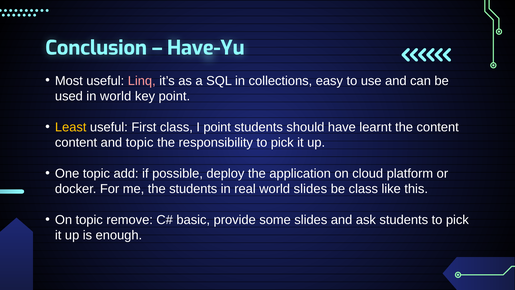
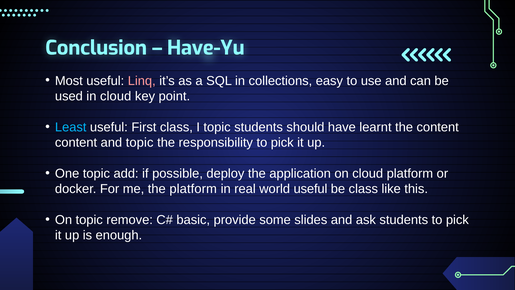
in world: world -> cloud (116, 96)
Least colour: yellow -> light blue (71, 127)
I point: point -> topic (217, 127)
the students: students -> platform (193, 189)
world slides: slides -> useful (310, 189)
